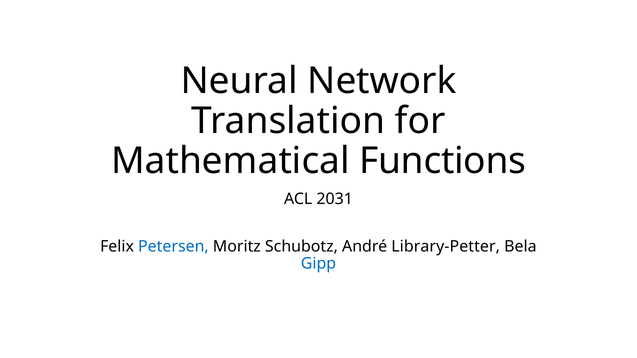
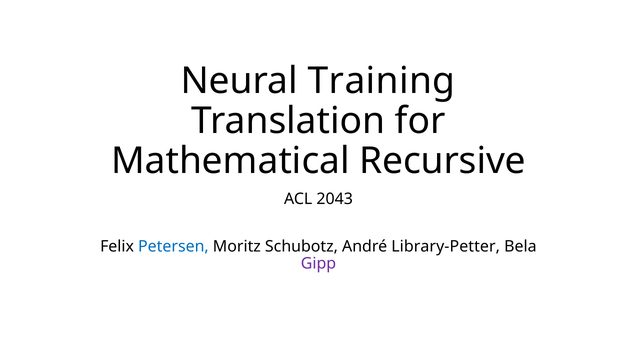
Network: Network -> Training (382, 81)
Functions: Functions -> Recursive (443, 161)
2031: 2031 -> 2043 (335, 199)
Gipp colour: blue -> purple (318, 264)
